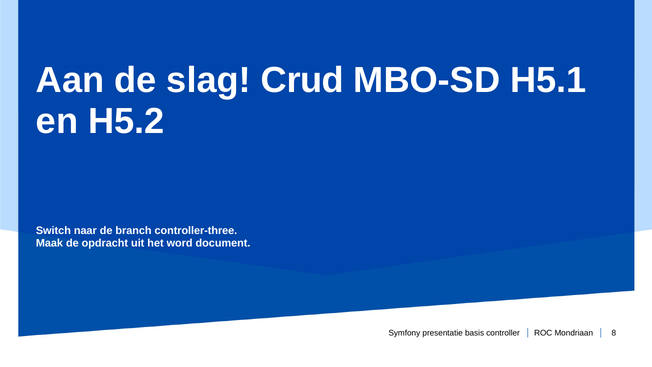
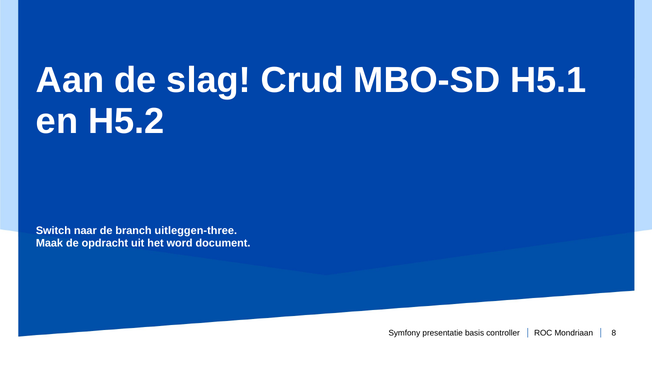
controller-three: controller-three -> uitleggen-three (196, 230)
